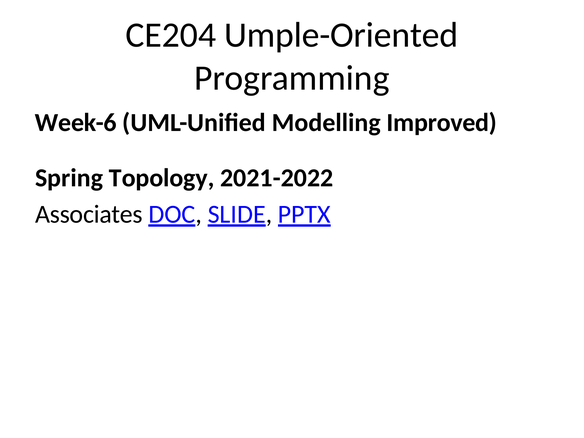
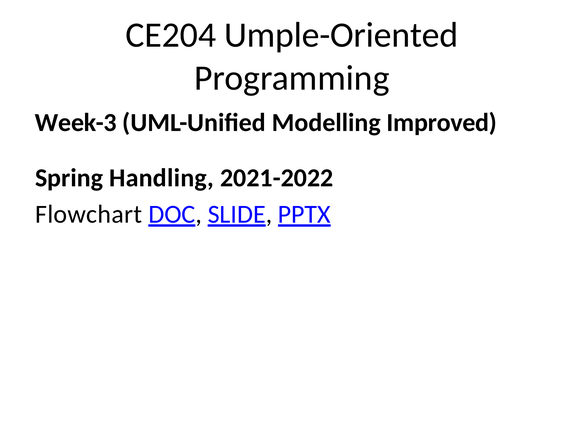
Week-6: Week-6 -> Week-3 (76, 123)
Topology: Topology -> Handling (161, 178)
Associates: Associates -> Flowchart (89, 214)
